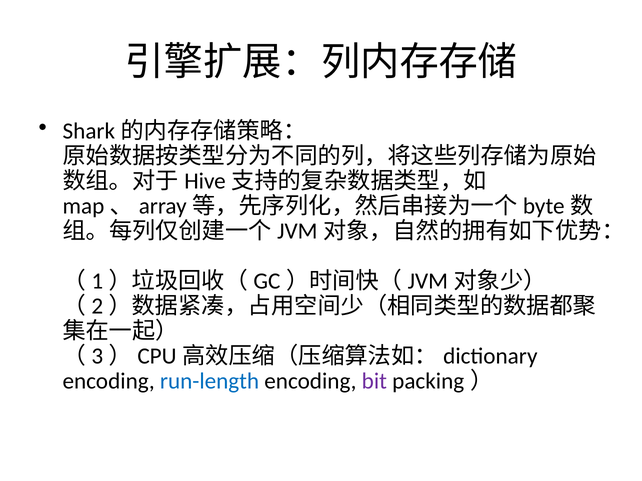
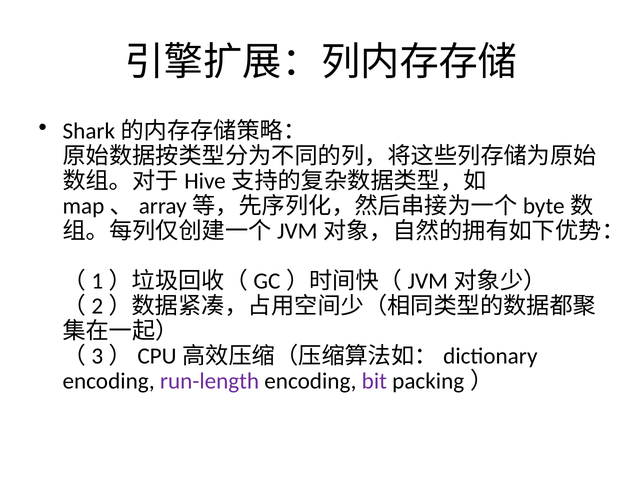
run-length colour: blue -> purple (210, 381)
